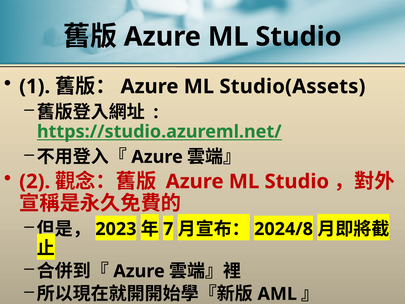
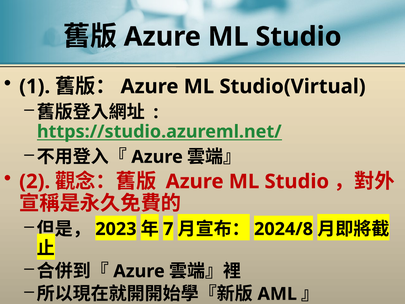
Studio(Assets: Studio(Assets -> Studio(Virtual (293, 86)
